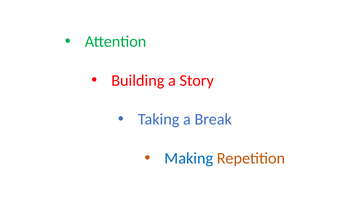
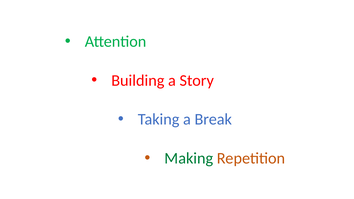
Making colour: blue -> green (189, 158)
